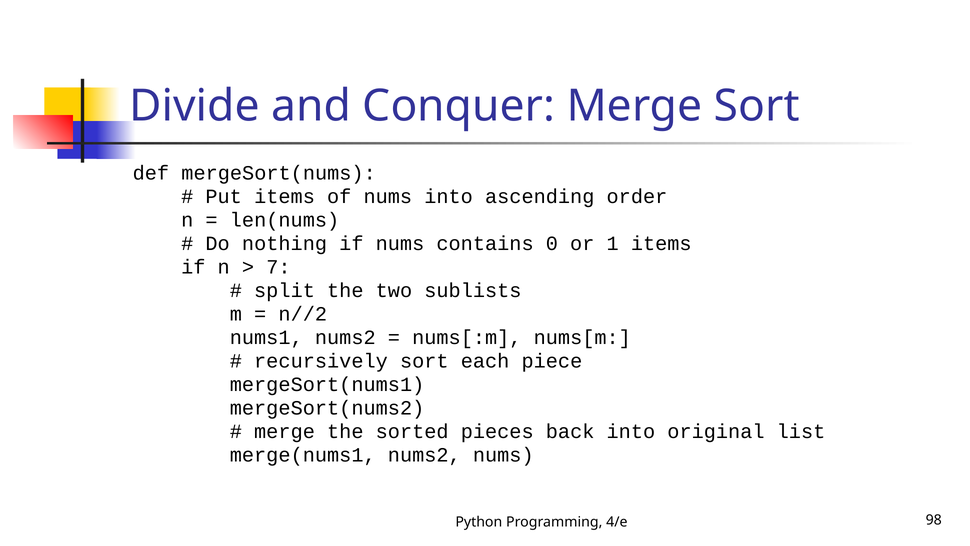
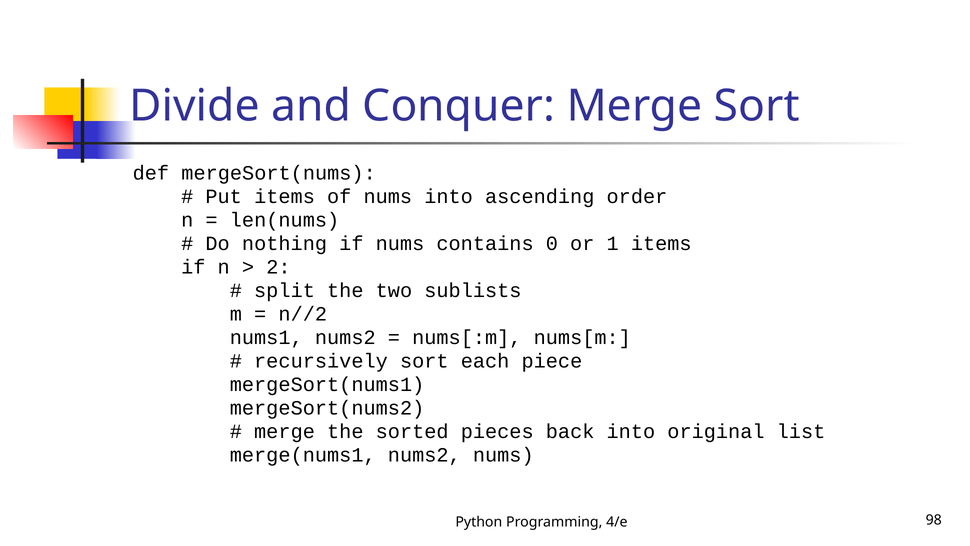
7: 7 -> 2 (278, 267)
